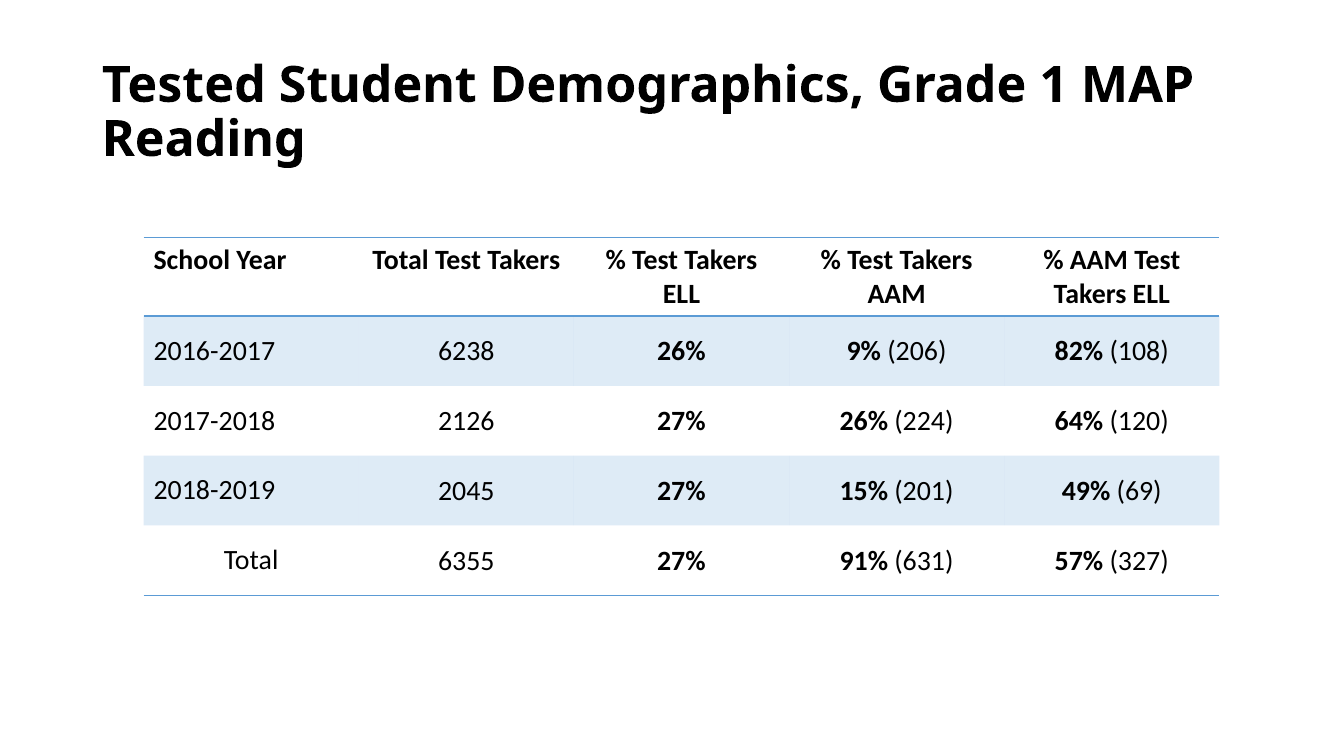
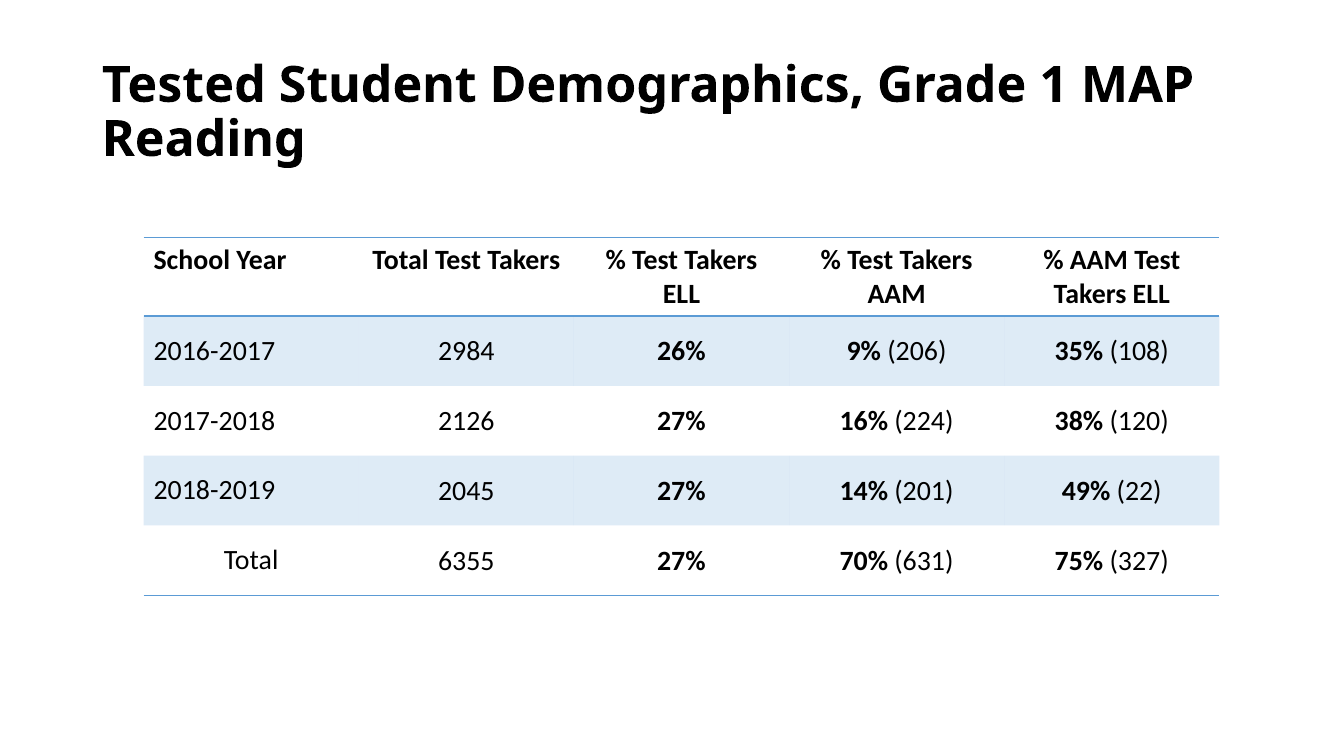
6238: 6238 -> 2984 (466, 352)
82%: 82% -> 35% (1079, 352)
27% 26%: 26% -> 16% (864, 421)
64%: 64% -> 38% (1079, 421)
15%: 15% -> 14% (864, 491)
69: 69 -> 22 (1139, 491)
91%: 91% -> 70% (864, 561)
57%: 57% -> 75% (1079, 561)
